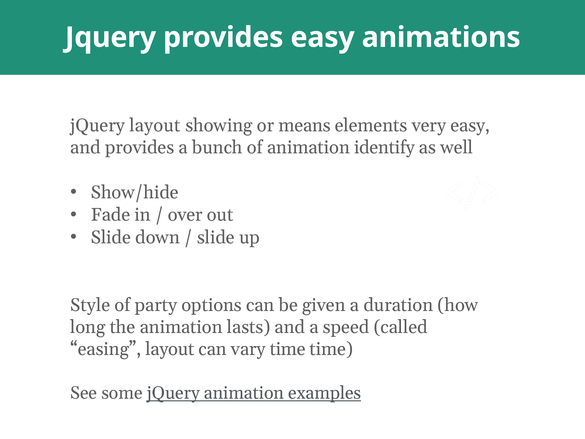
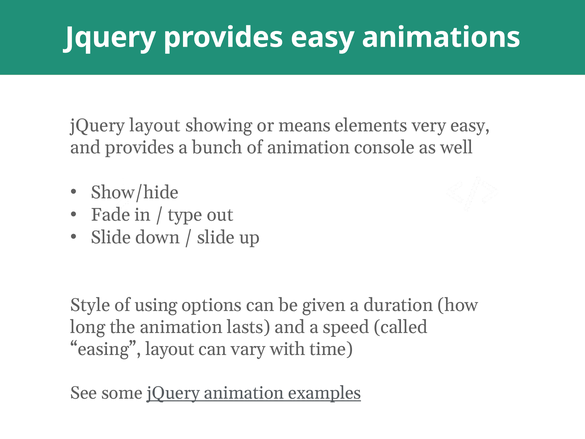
identify: identify -> console (384, 147)
over: over -> type (185, 215)
party: party -> using (156, 305)
vary time: time -> with (288, 349)
